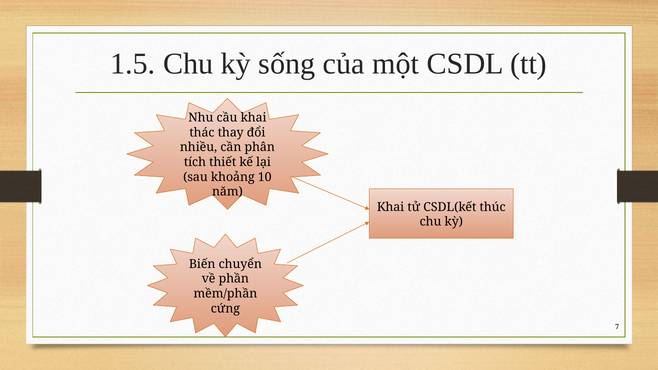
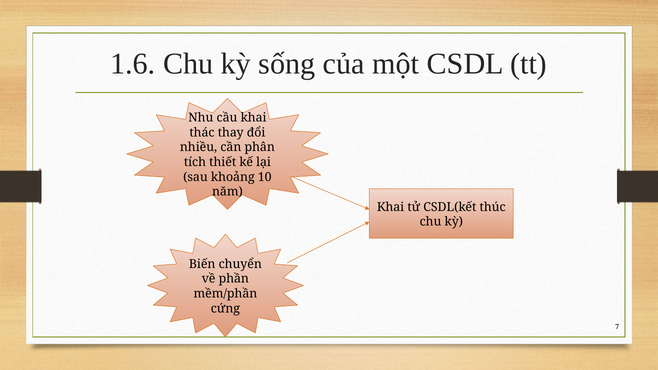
1.5: 1.5 -> 1.6 (133, 64)
